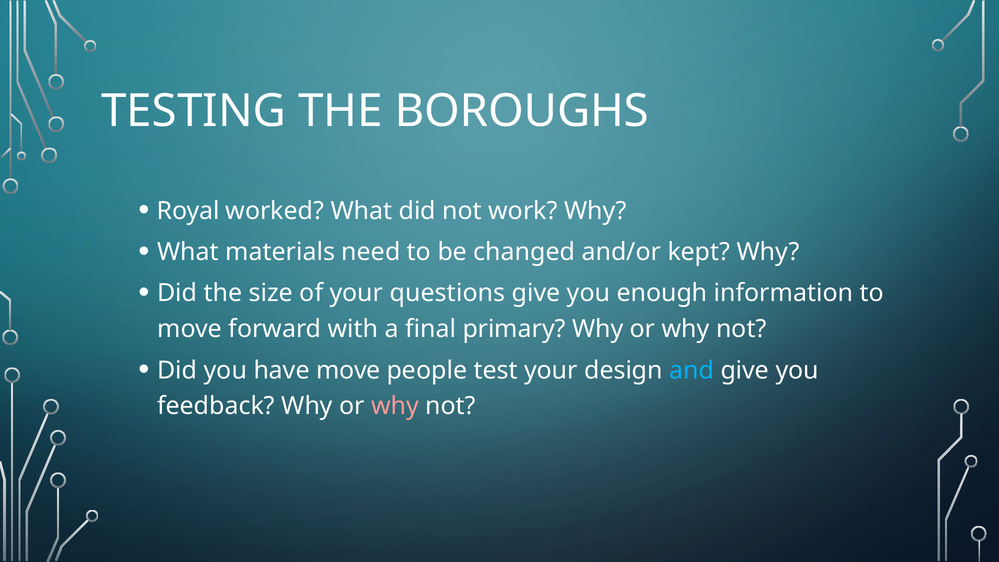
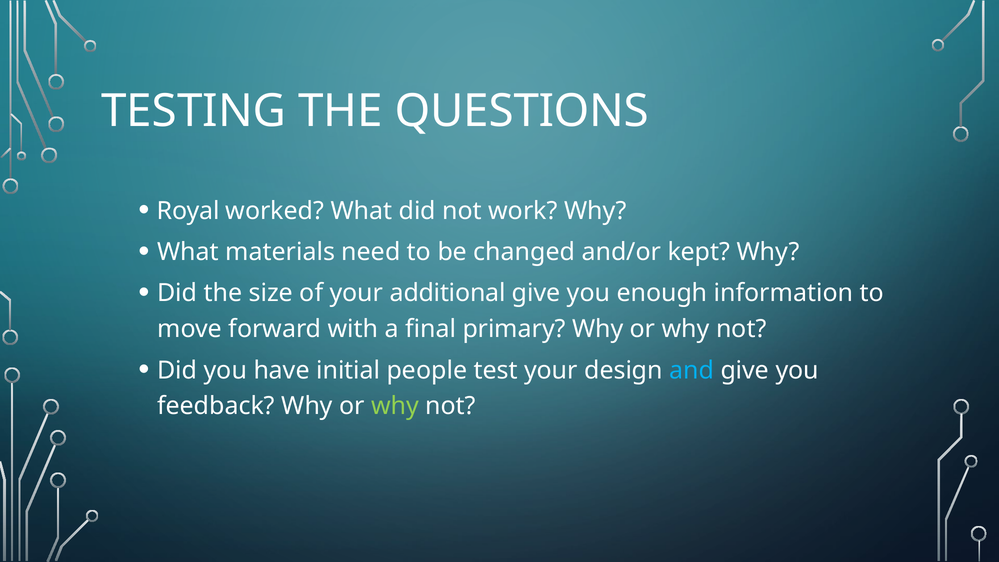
BOROUGHS: BOROUGHS -> QUESTIONS (522, 111)
questions: questions -> additional (448, 293)
have move: move -> initial (348, 370)
why colour: pink -> light green (395, 406)
